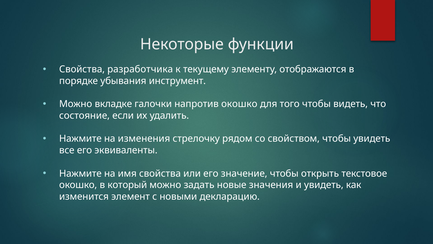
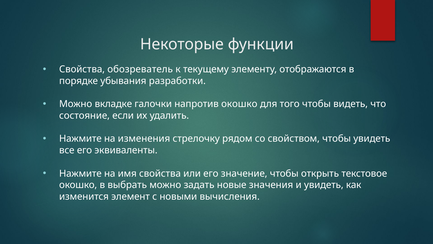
разработчика: разработчика -> обозреватель (140, 69)
инструмент: инструмент -> разработки (177, 81)
который: который -> выбрать (127, 185)
декларацию: декларацию -> вычисления (230, 196)
